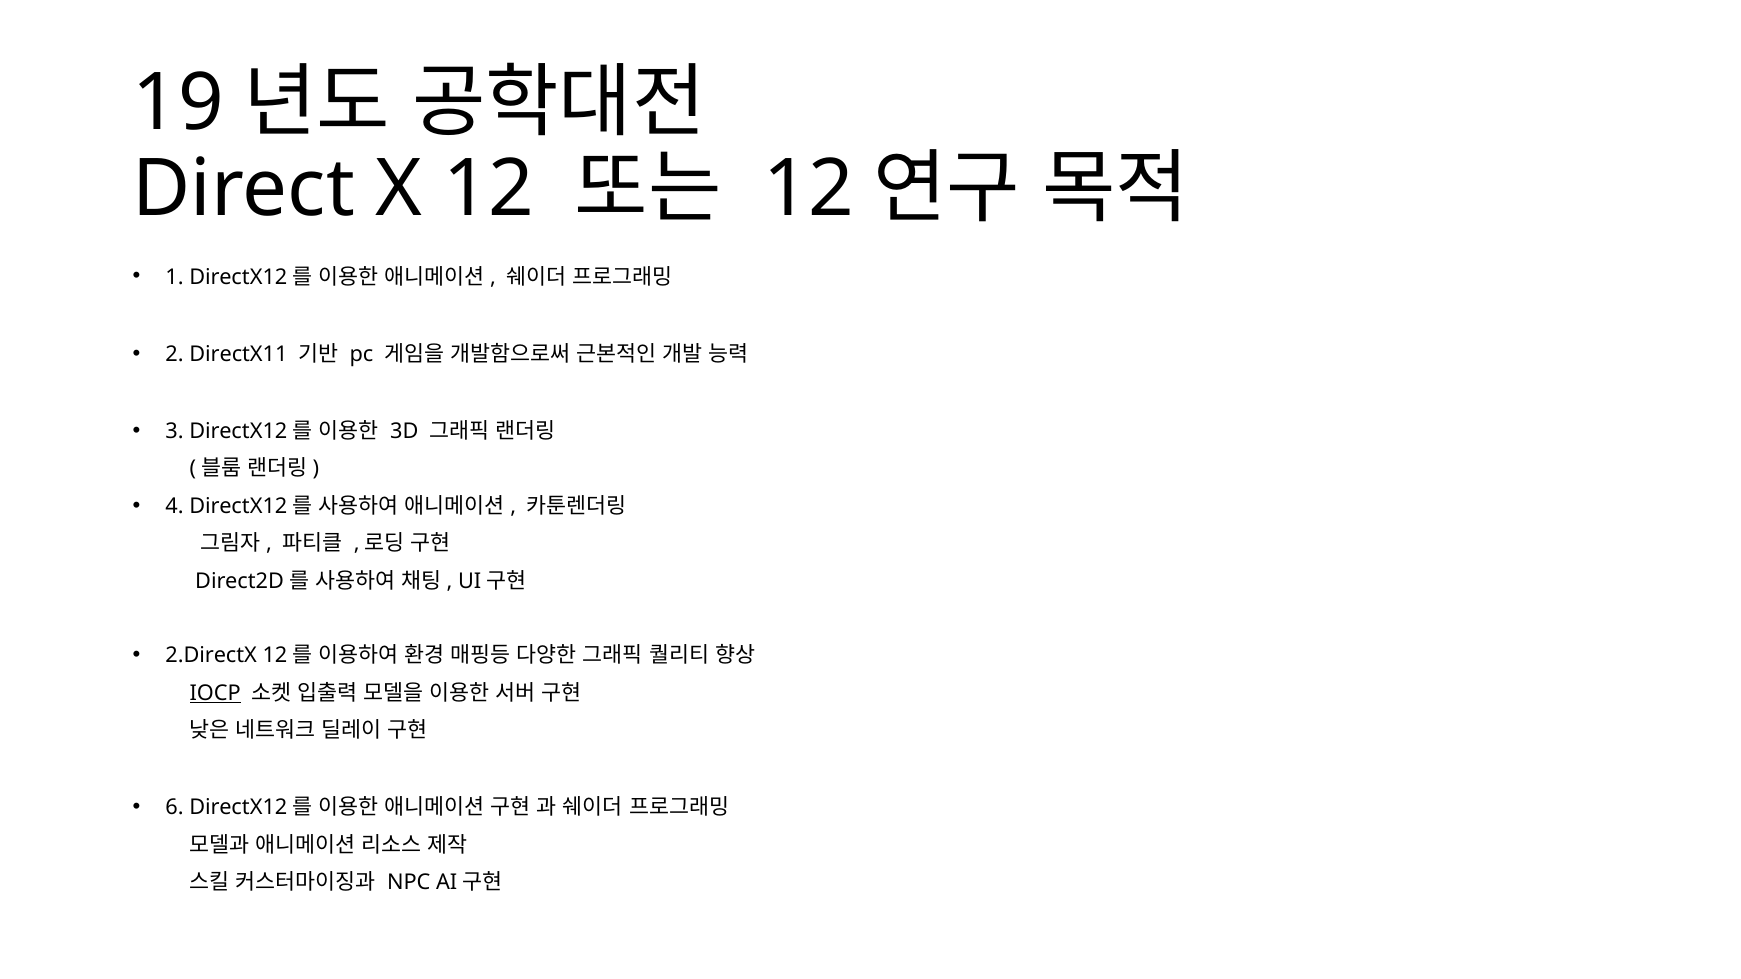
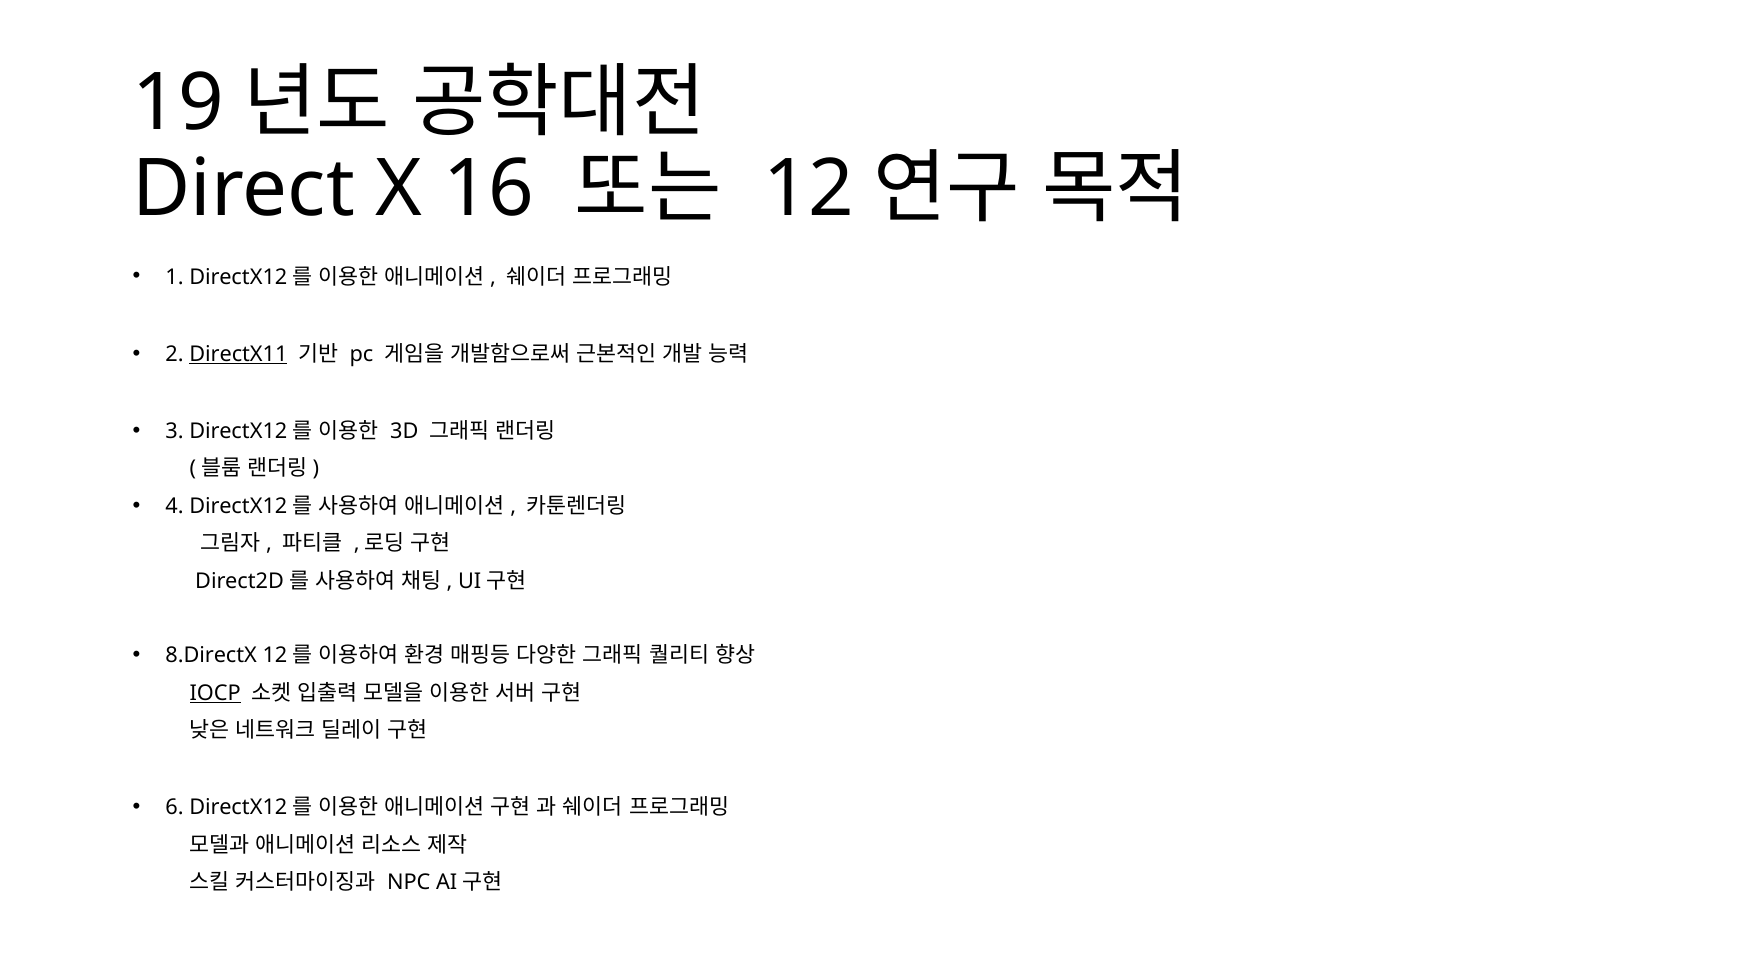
X 12: 12 -> 16 (489, 189)
DirectX11 underline: none -> present (238, 354)
2.DirectX: 2.DirectX -> 8.DirectX (211, 656)
